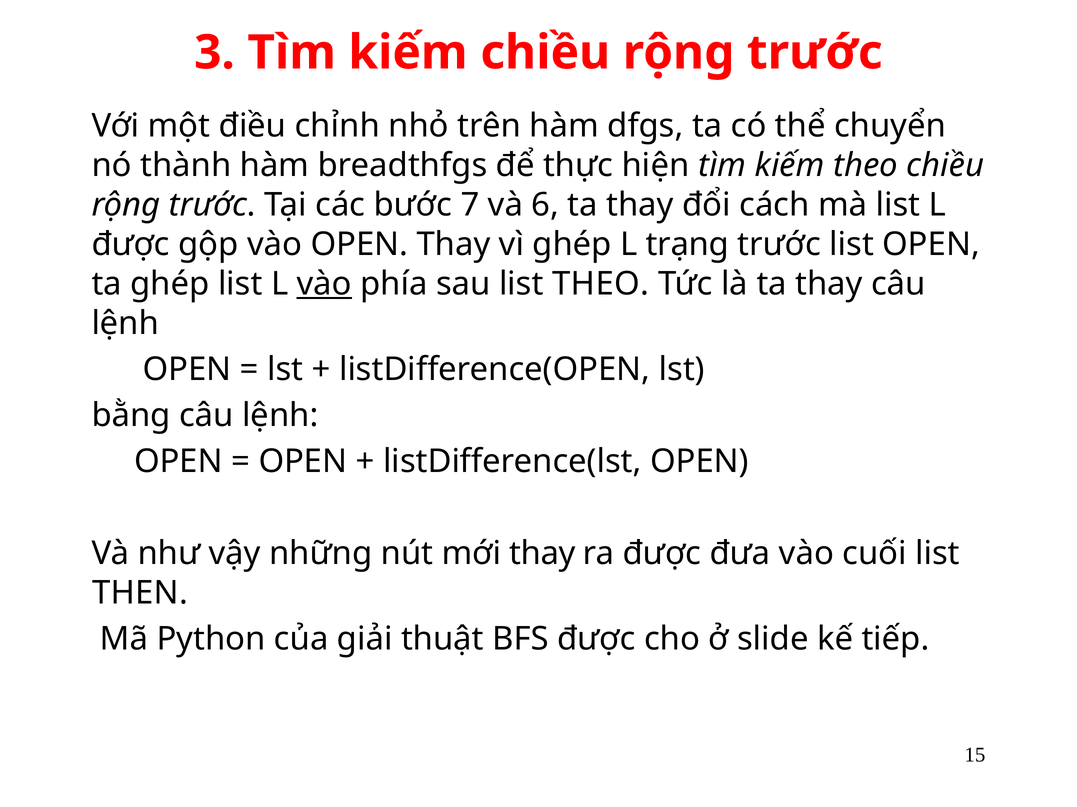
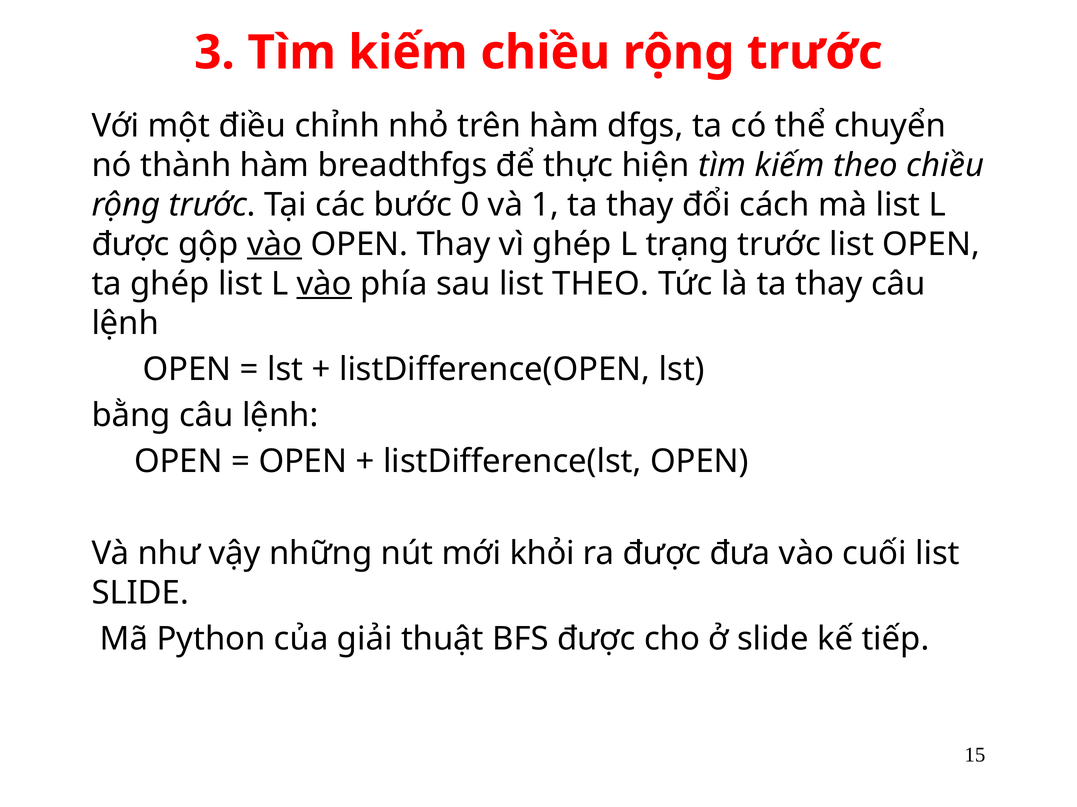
7: 7 -> 0 (470, 205)
6: 6 -> 1 (545, 205)
vào underline: none -> present (275, 245)
mới thay: thay -> khỏi (542, 554)
THEN: THEN -> SLIDE (140, 593)
